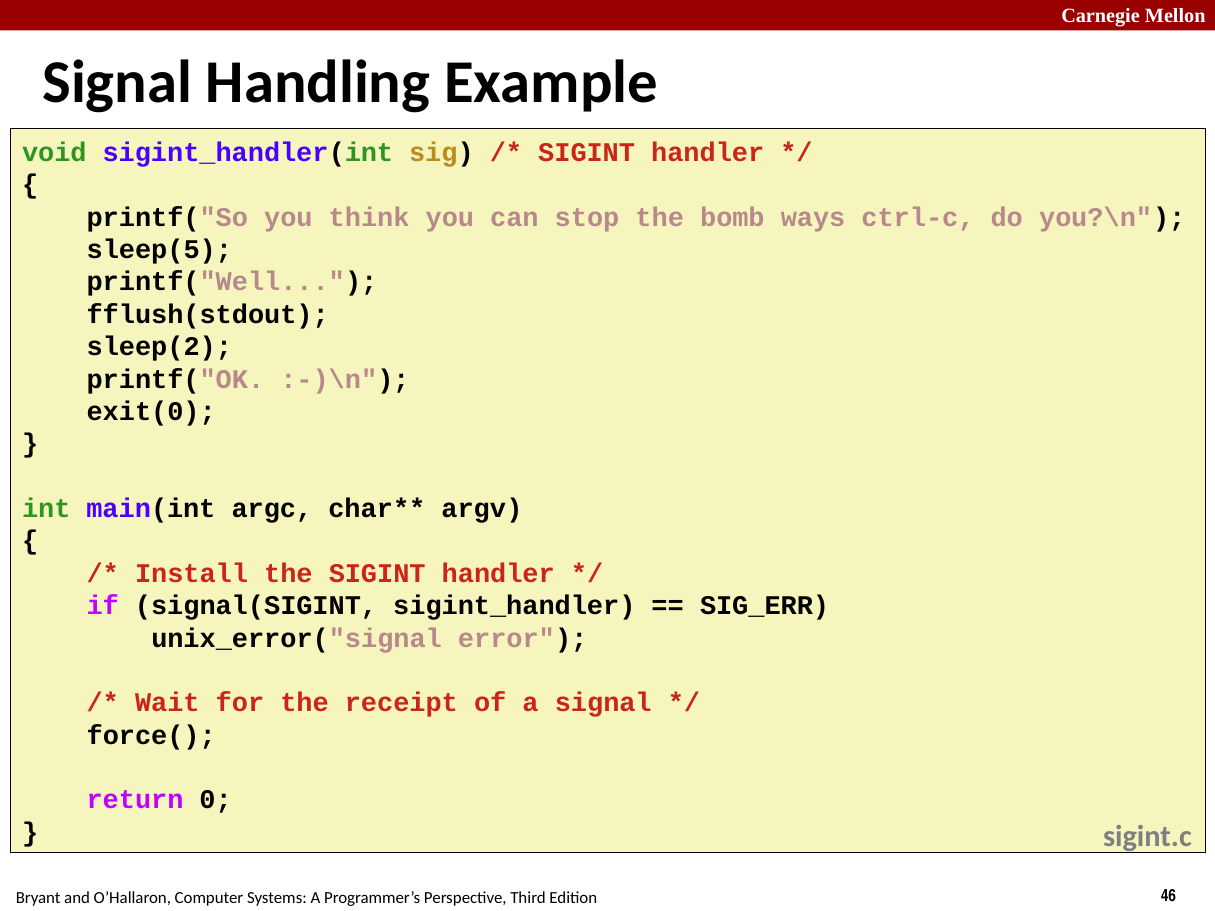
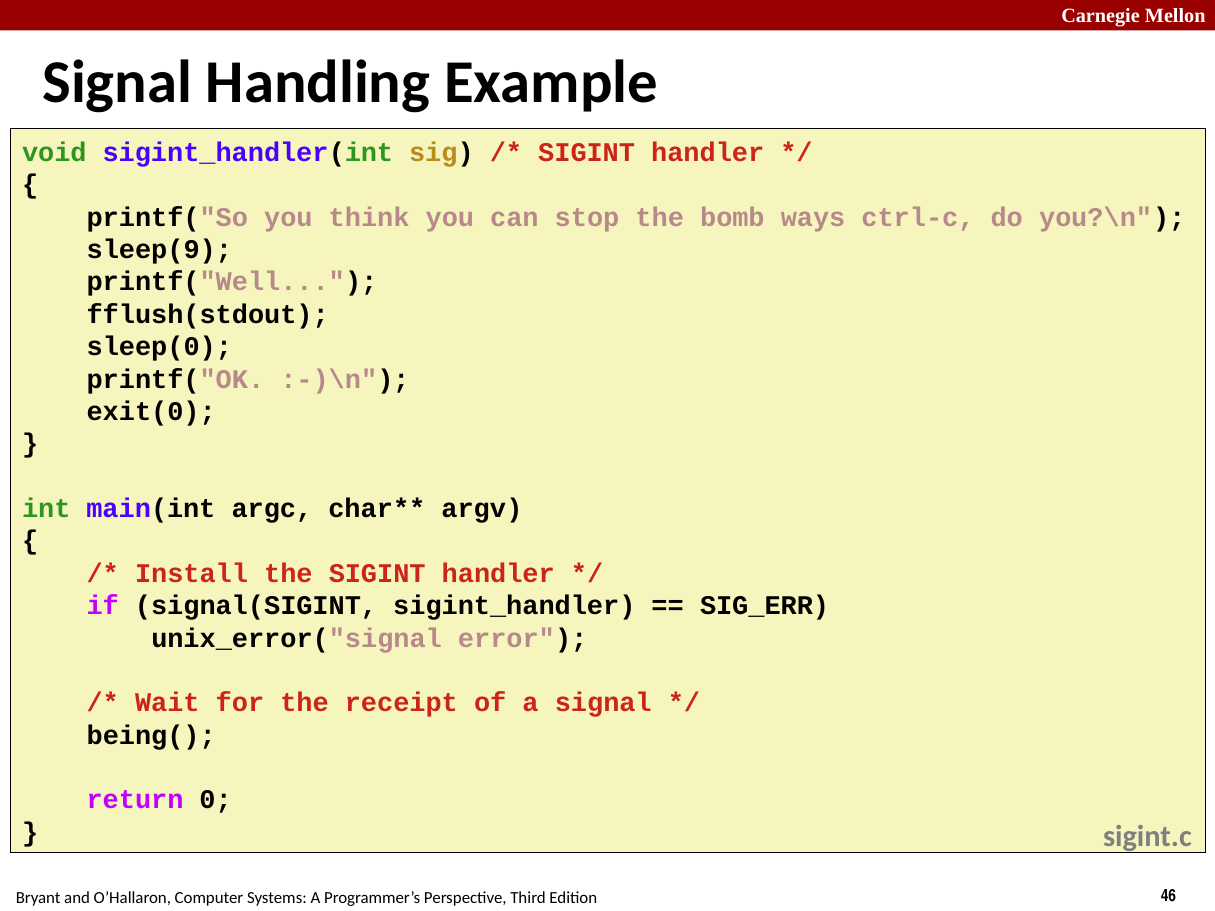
sleep(5: sleep(5 -> sleep(9 (159, 250)
sleep(2: sleep(2 -> sleep(0 (159, 347)
force(: force( -> being( (151, 736)
